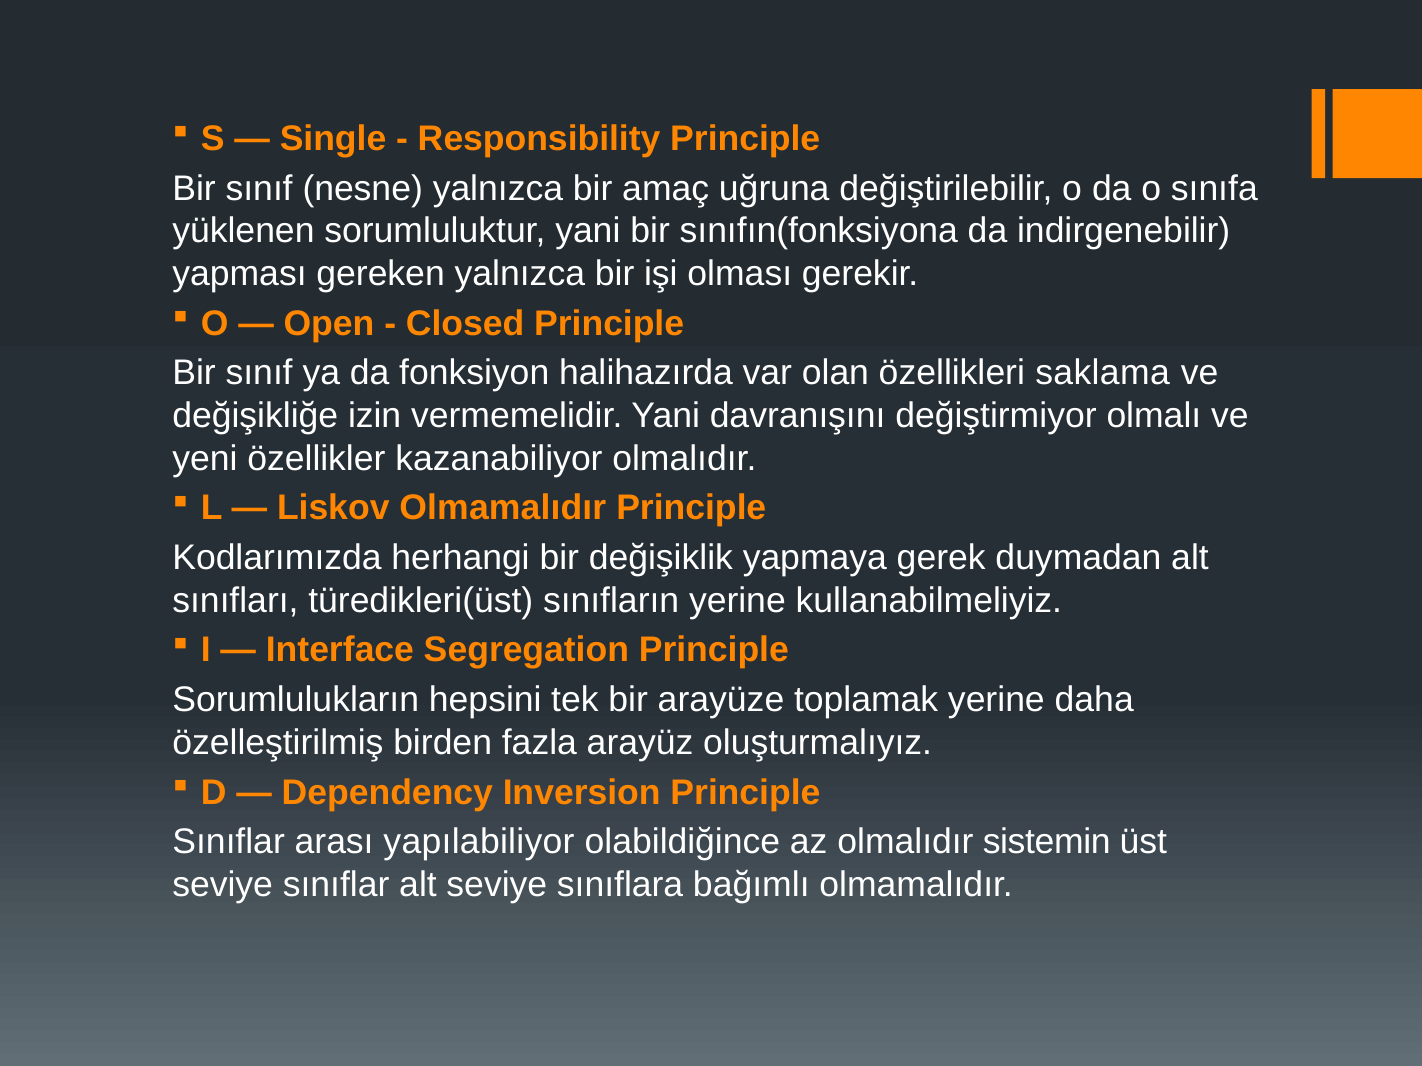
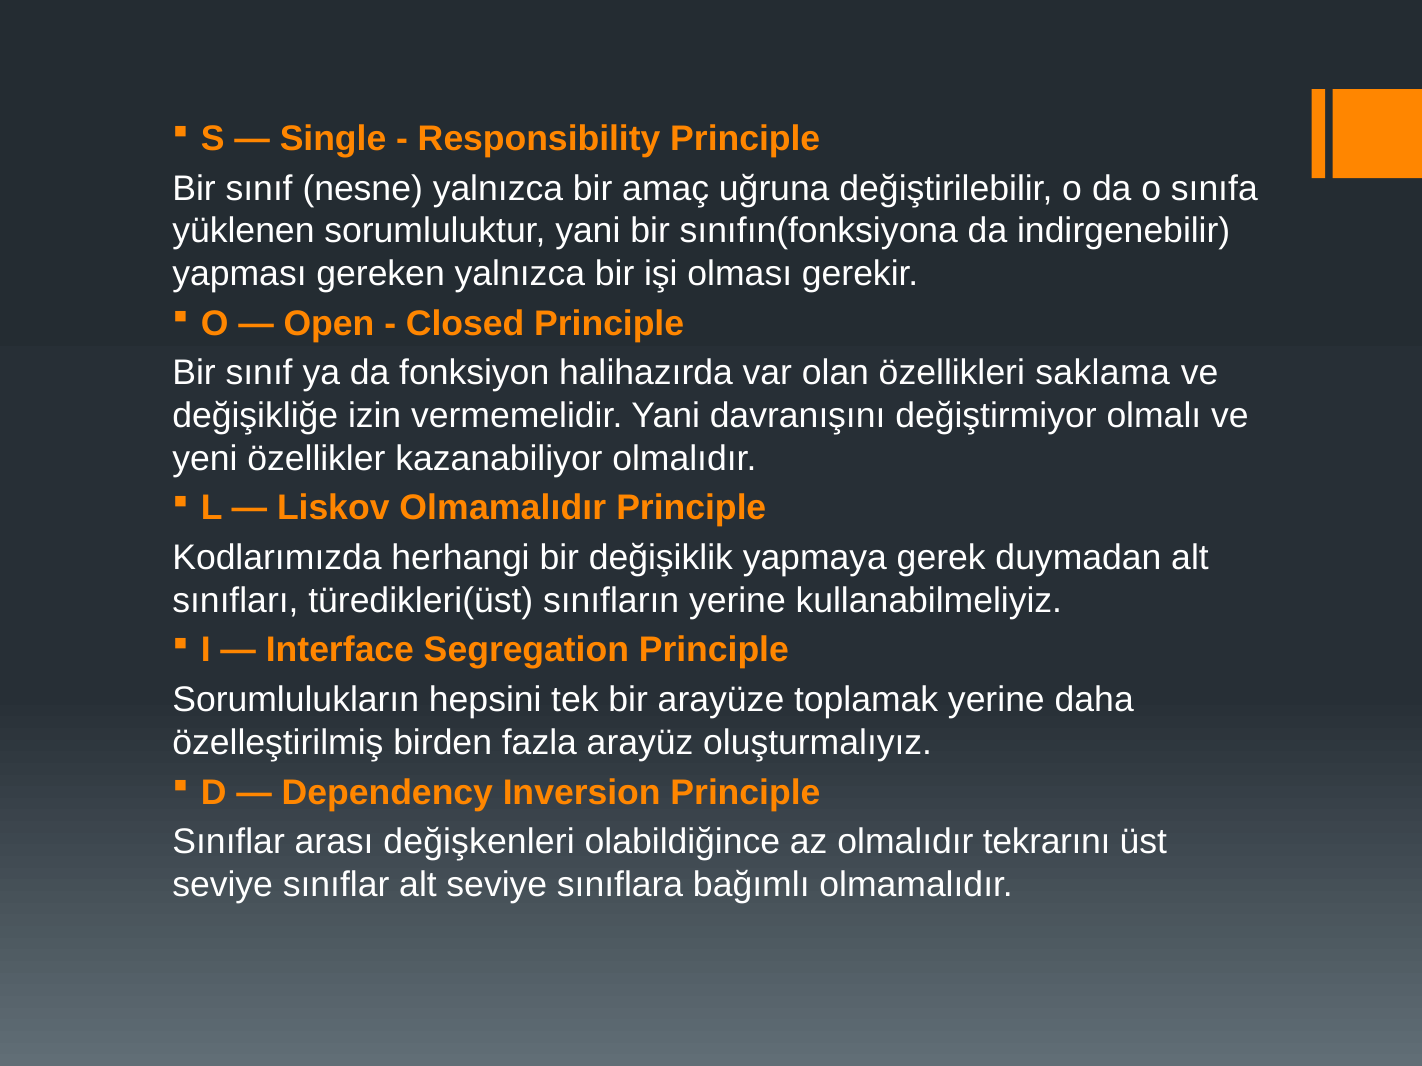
yapılabiliyor: yapılabiliyor -> değişkenleri (479, 843)
sistemin: sistemin -> tekrarını (1047, 843)
